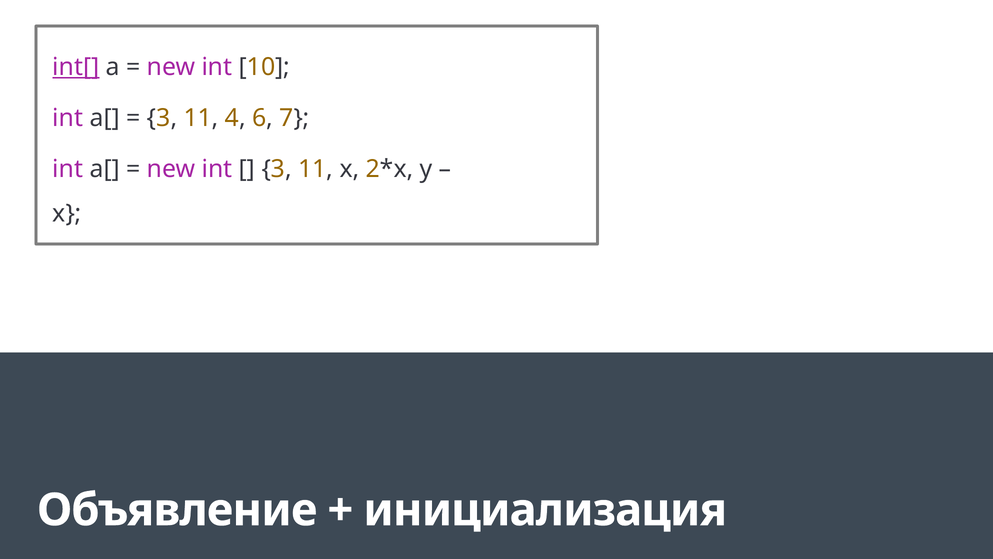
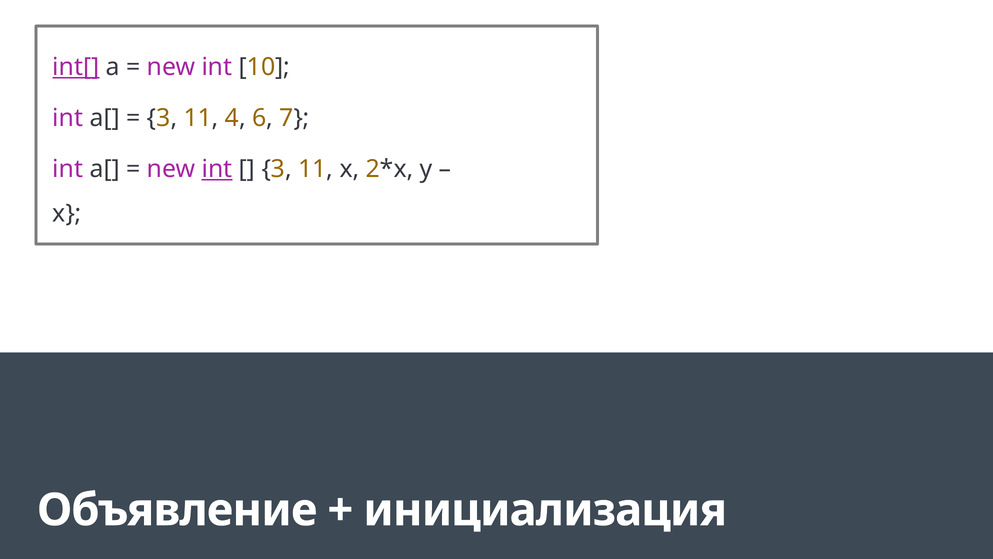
int underline: none -> present (217, 169)
